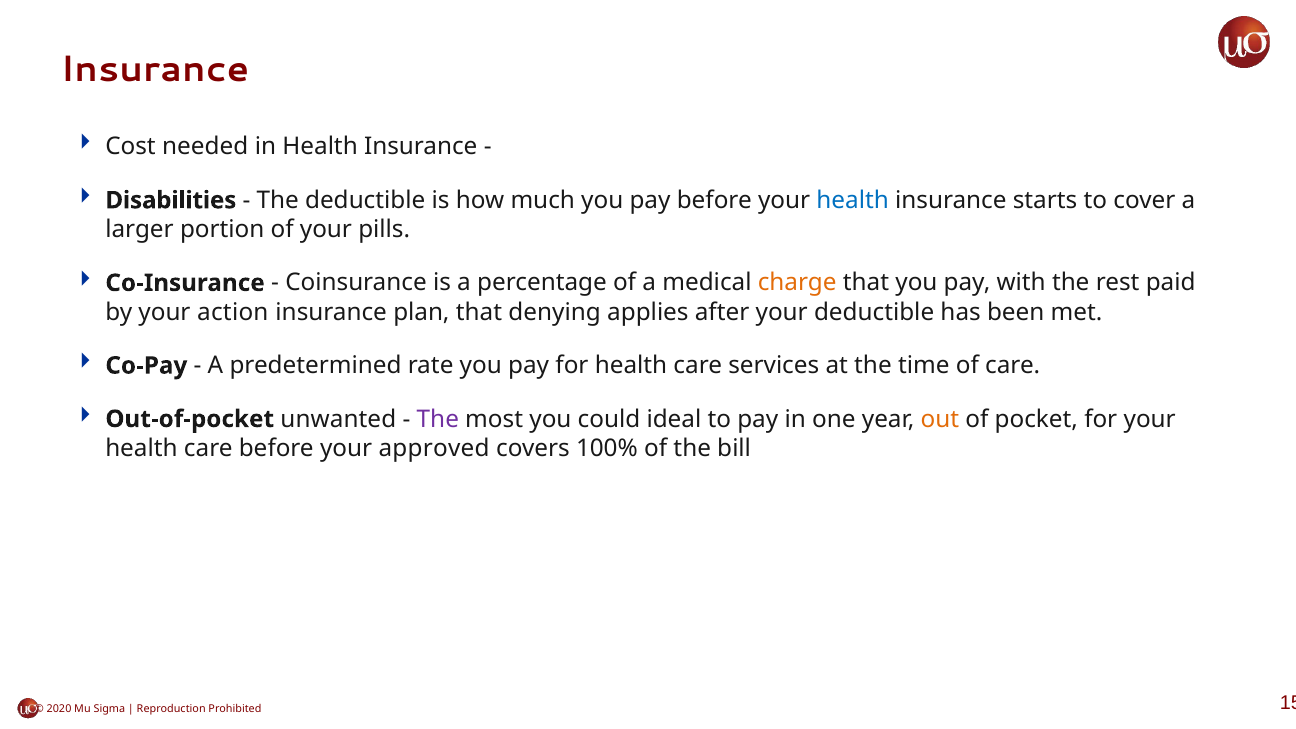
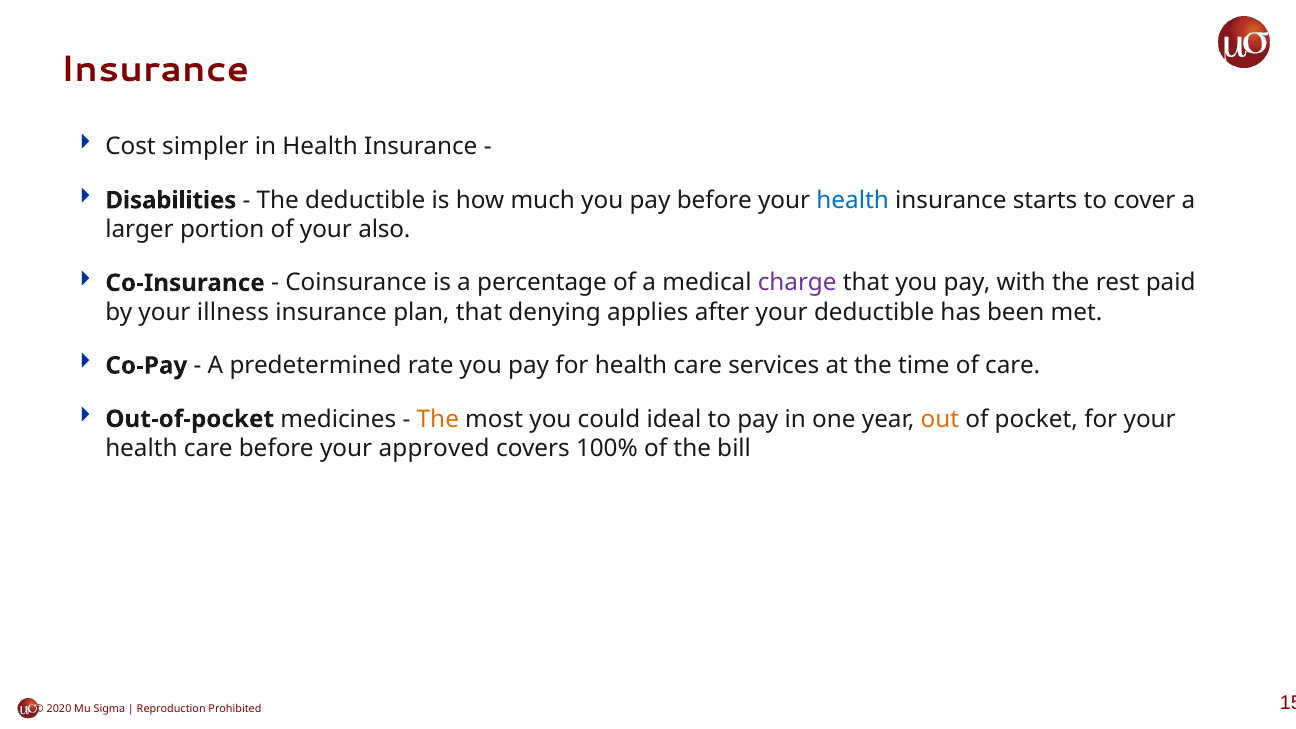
needed: needed -> simpler (205, 147)
pills: pills -> also (384, 230)
charge colour: orange -> purple (797, 283)
action: action -> illness (233, 312)
unwanted: unwanted -> medicines (338, 419)
The colour: purple -> orange (438, 419)
